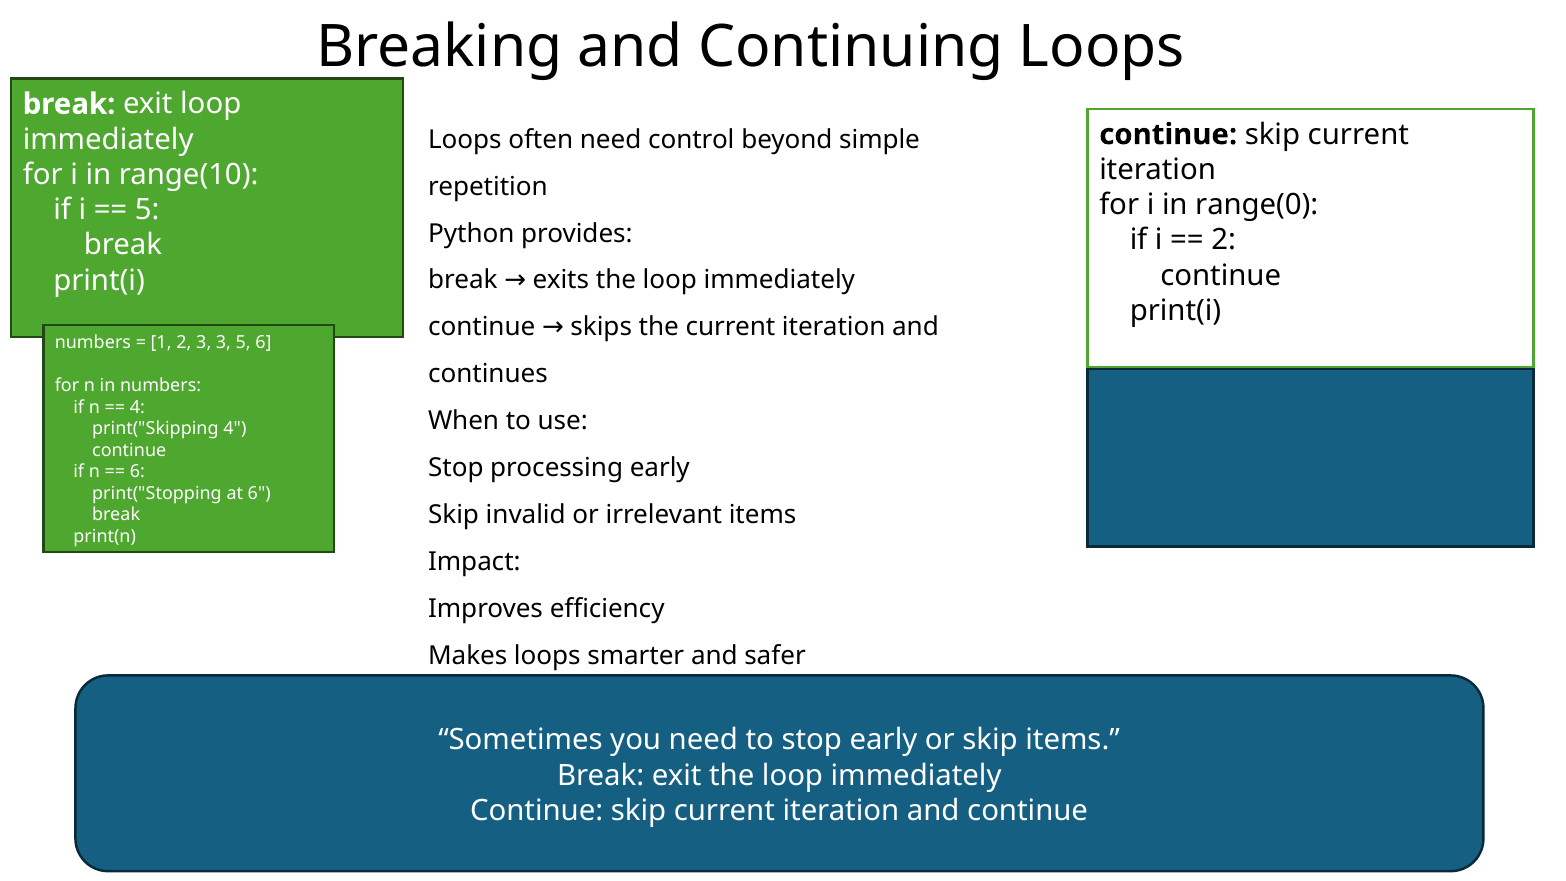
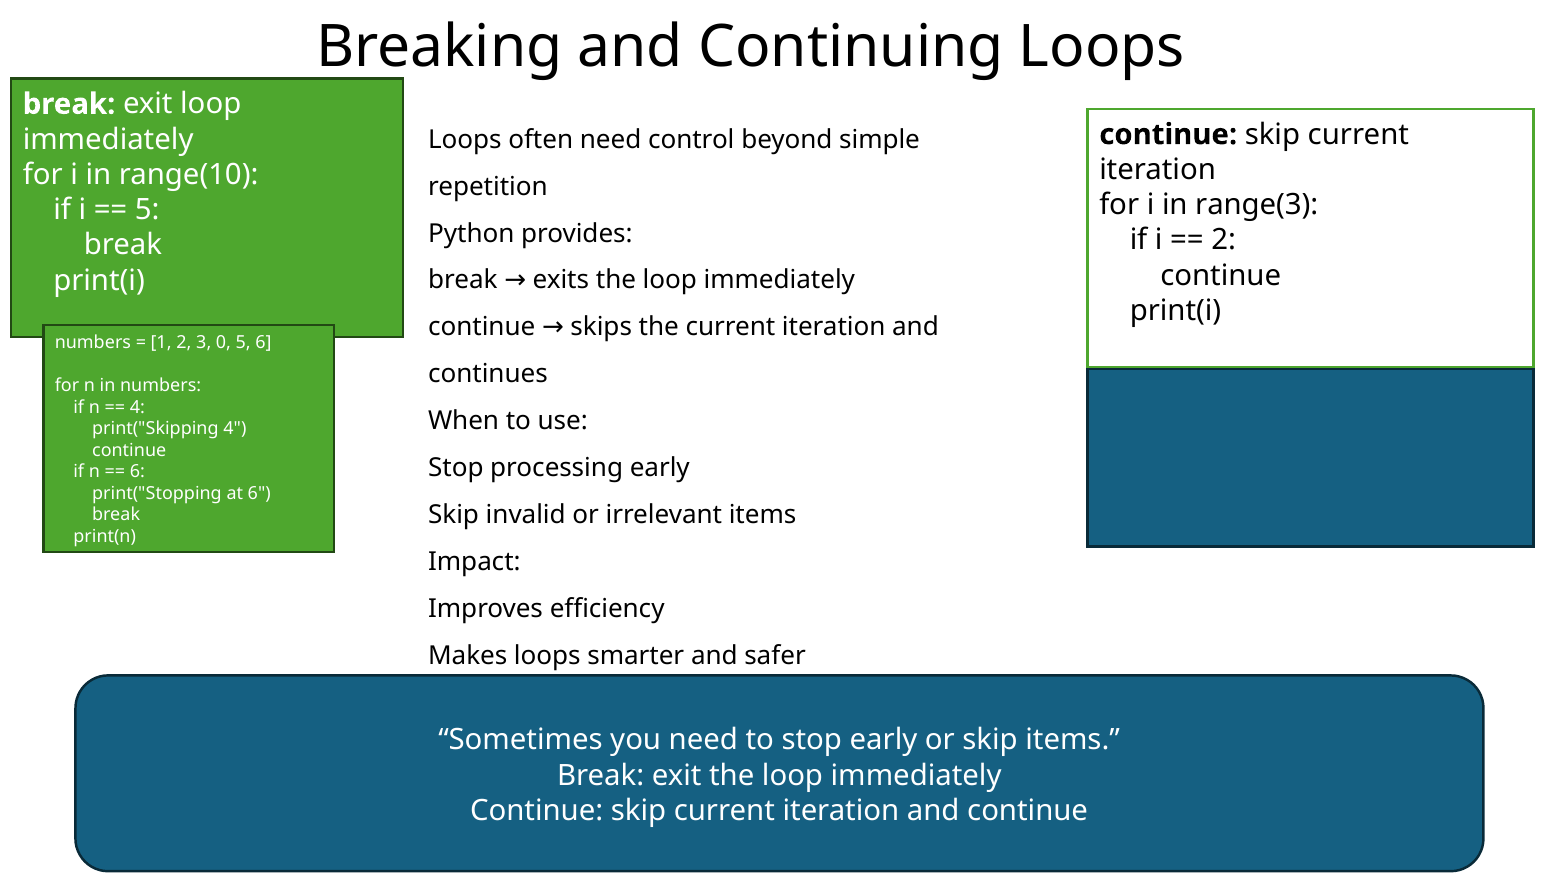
range(0: range(0 -> range(3 (1257, 205)
3 3: 3 -> 0 (223, 343)
